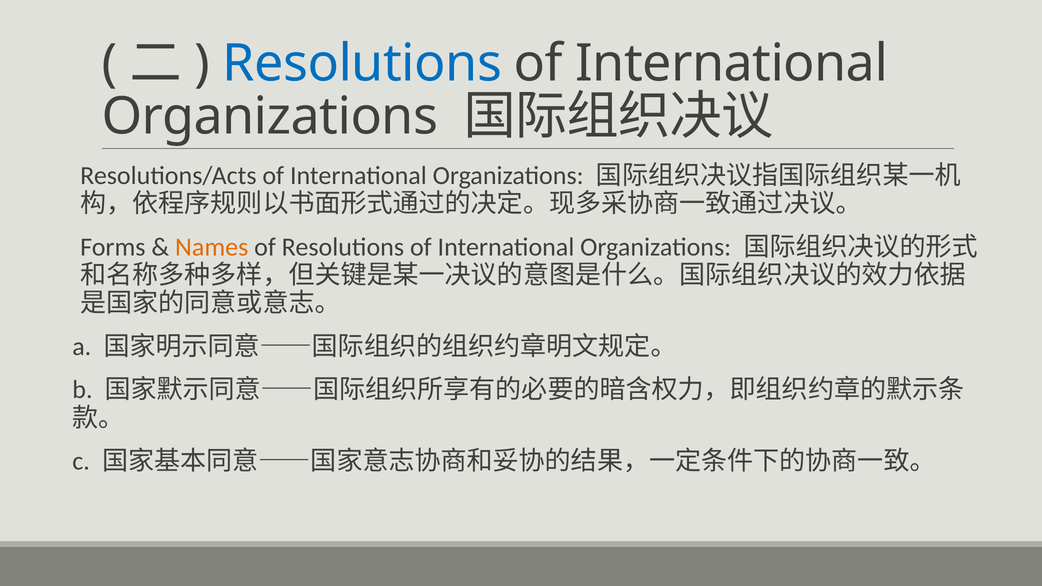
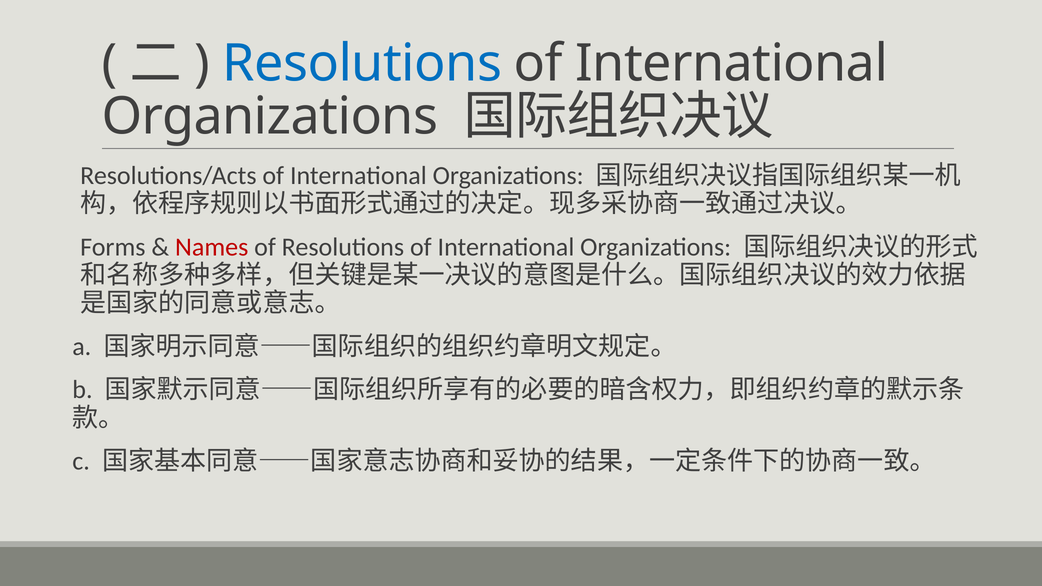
Names colour: orange -> red (212, 247)
